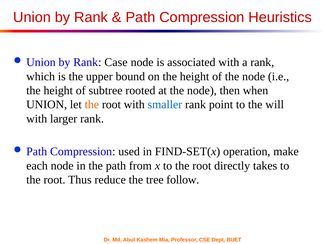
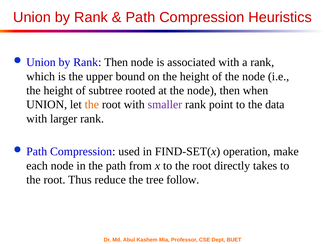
Rank Case: Case -> Then (116, 62)
smaller colour: blue -> purple (165, 104)
will: will -> data (275, 104)
